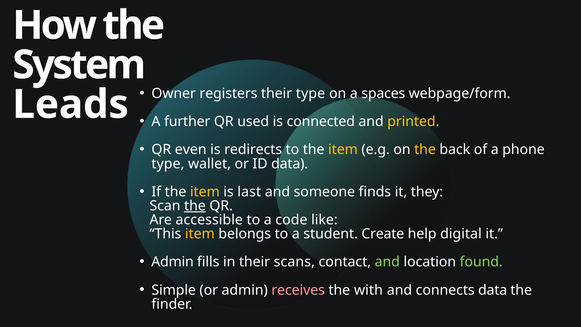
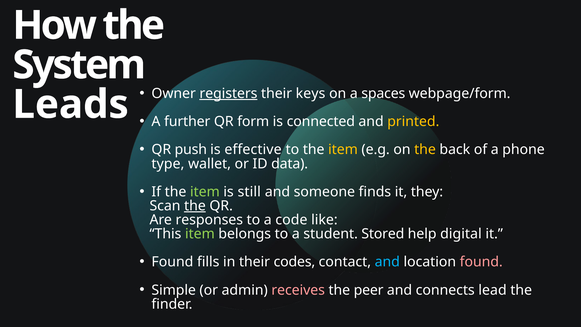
registers underline: none -> present (228, 93)
their type: type -> keys (311, 93)
used: used -> form (253, 122)
even: even -> push (191, 150)
redirects: redirects -> effective (253, 150)
item colour: yellow -> light green (205, 192)
last: last -> still (249, 192)
accessible: accessible -> responses (209, 220)
item colour: yellow -> light green (200, 234)
Create: Create -> Stored (383, 234)
Admin: Admin -> Found (172, 262)
scans: scans -> codes (294, 262)
and colour: light green -> light blue (387, 262)
found colour: light green -> pink (481, 262)
with: with -> peer (369, 290)
connects data: data -> lead (493, 290)
